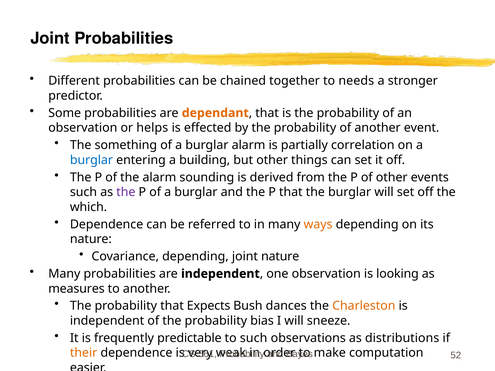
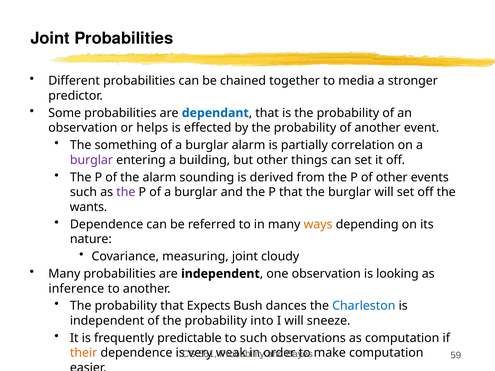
needs: needs -> media (356, 81)
dependant colour: orange -> blue (215, 113)
burglar colour: blue -> purple (91, 160)
which: which -> wants (89, 207)
Covariance depending: depending -> measuring (195, 257)
joint nature: nature -> cloudy (280, 257)
measures: measures -> inference (76, 289)
Charleston colour: orange -> blue (364, 306)
bias: bias -> into (262, 321)
as distributions: distributions -> computation (402, 338)
52: 52 -> 59 (456, 355)
